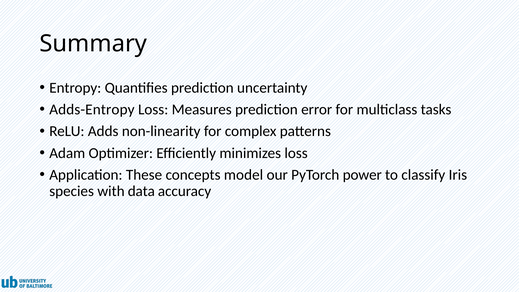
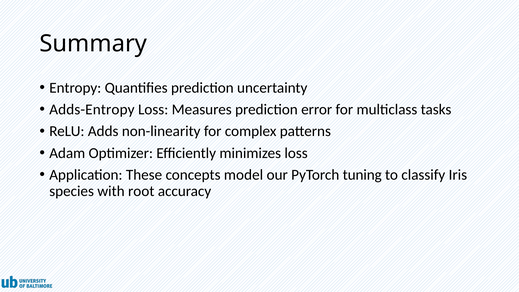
power: power -> tuning (362, 175)
data: data -> root (141, 191)
